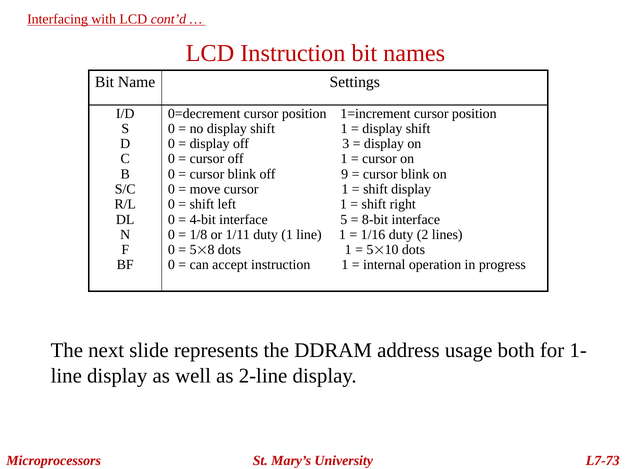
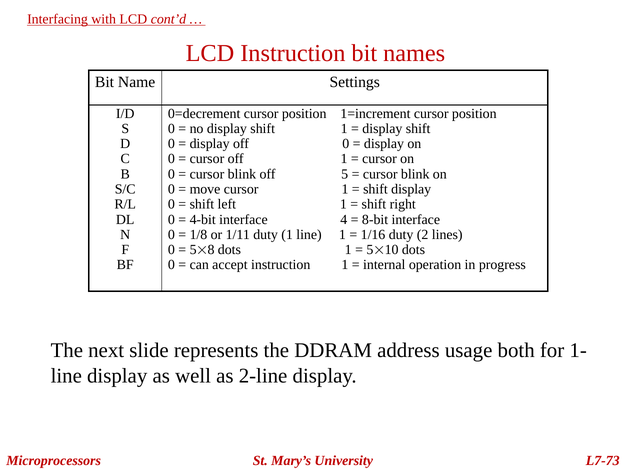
off 3: 3 -> 0 (346, 144)
9: 9 -> 5 (345, 174)
5: 5 -> 4 (344, 220)
